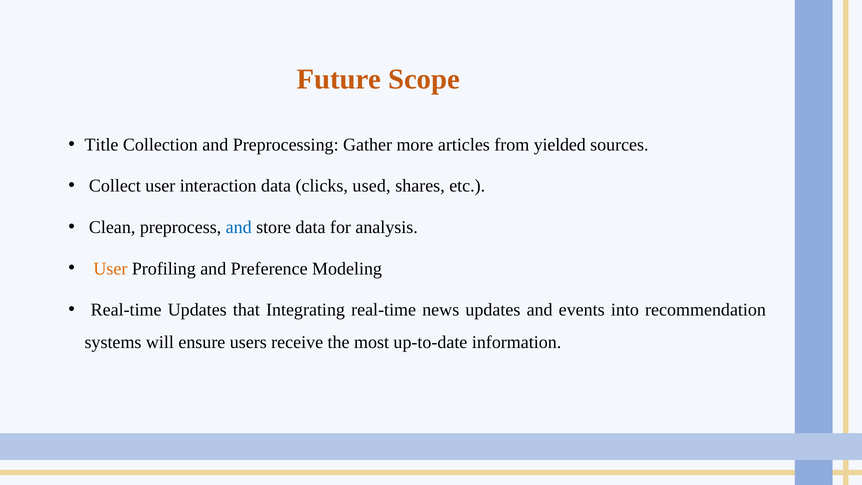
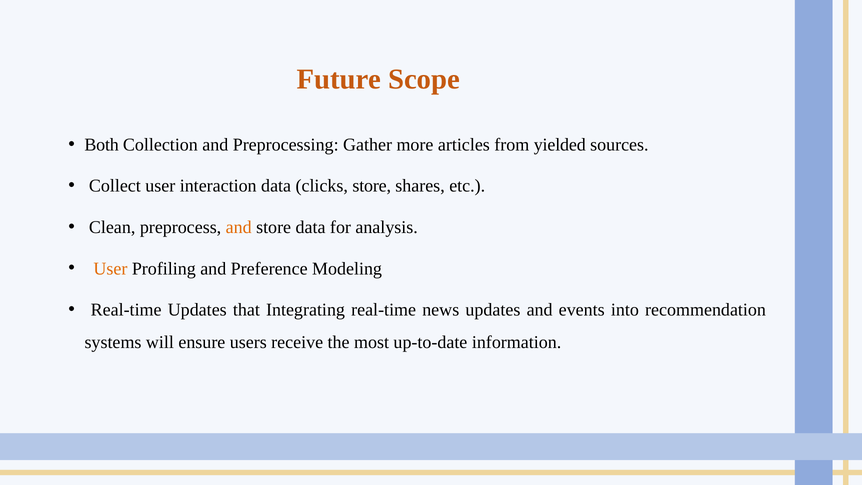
Title: Title -> Both (102, 145)
clicks used: used -> store (372, 186)
and colour: blue -> orange (239, 227)
